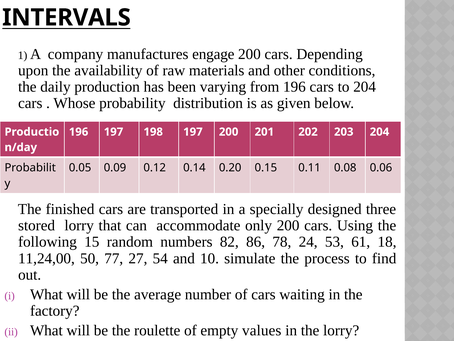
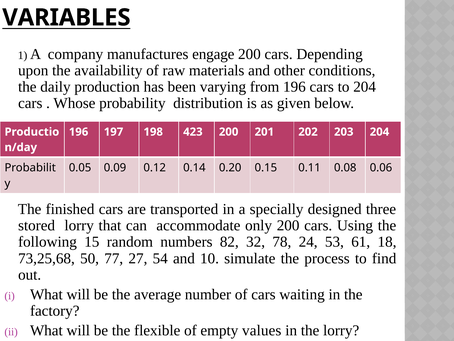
INTERVALS: INTERVALS -> VARIABLES (66, 18)
198 197: 197 -> 423 (193, 132)
86: 86 -> 32 (256, 242)
11,24,00: 11,24,00 -> 73,25,68 (46, 258)
roulette: roulette -> flexible (157, 330)
